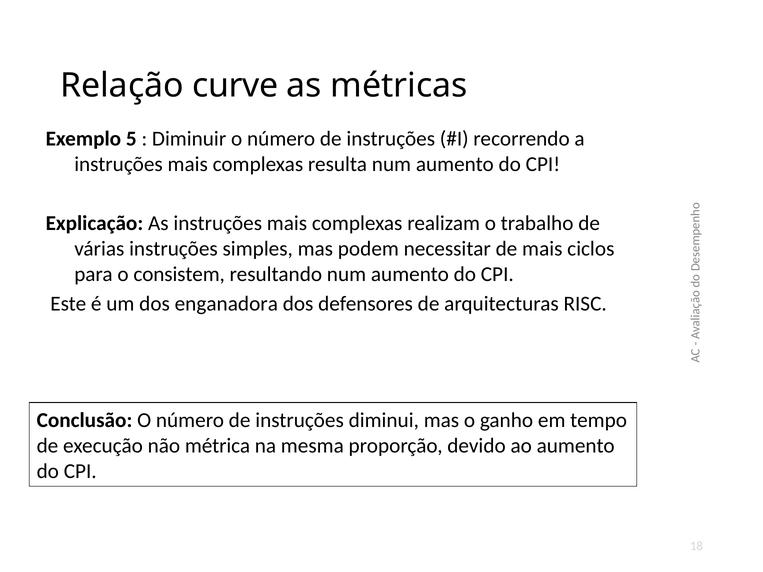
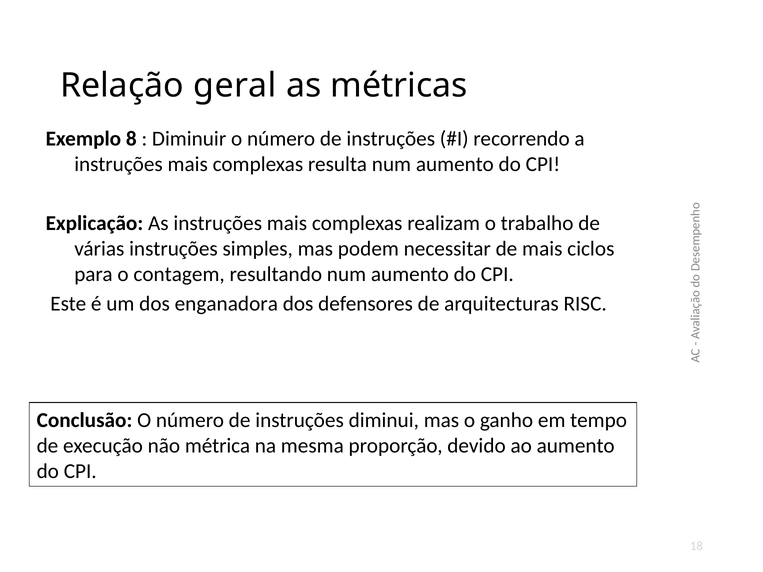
curve: curve -> geral (235, 86)
5: 5 -> 8 (131, 139)
consistem: consistem -> contagem (179, 274)
